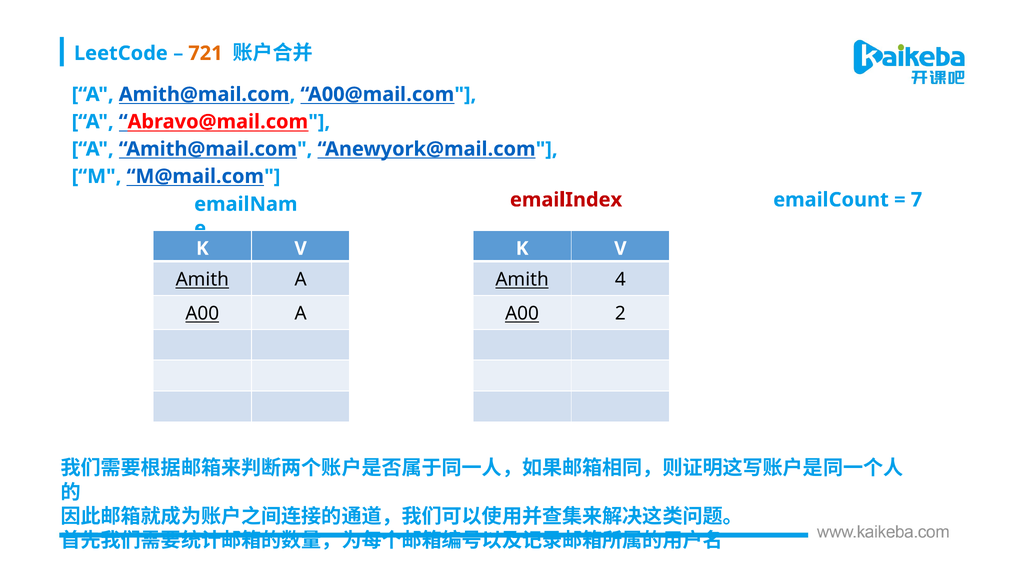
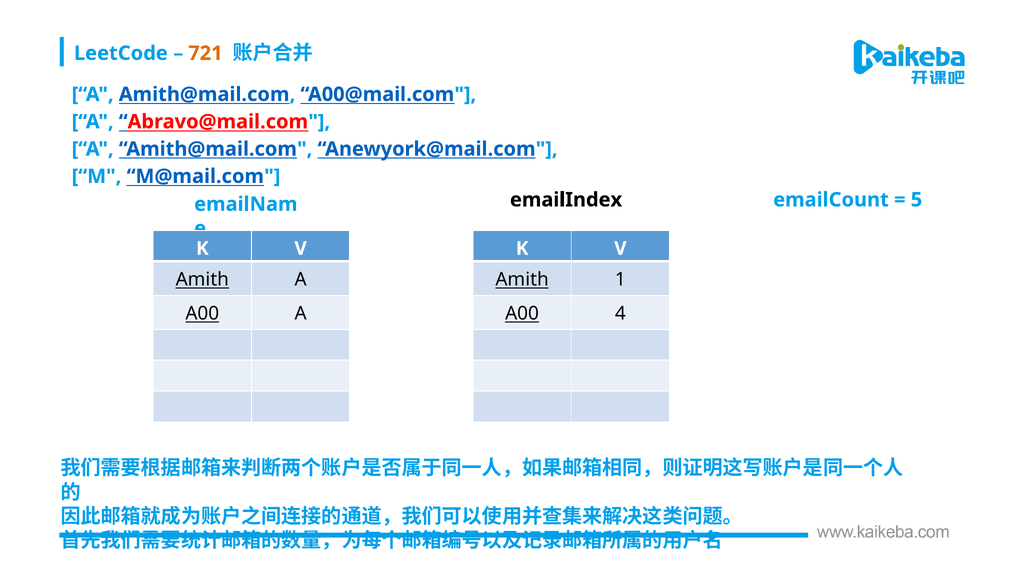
emailIndex colour: red -> black (566, 200)
7: 7 -> 5 (916, 200)
4: 4 -> 1 (620, 279)
2: 2 -> 4 (620, 313)
